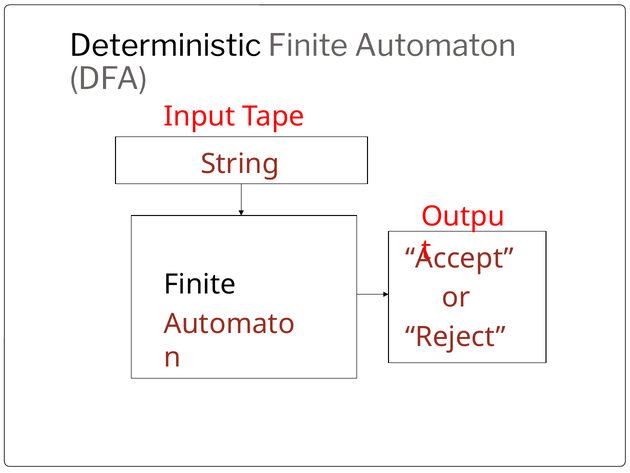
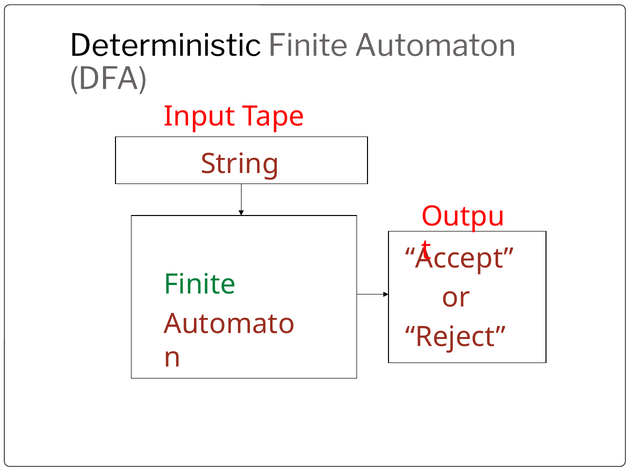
Finite colour: black -> green (200, 284)
